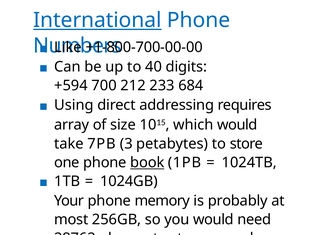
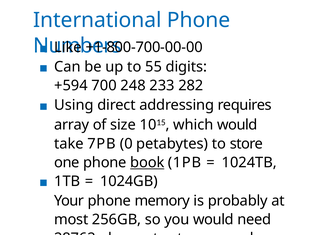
International underline: present -> none (97, 20)
40: 40 -> 55 (154, 67)
212: 212 -> 248 (133, 86)
684: 684 -> 282 (191, 86)
3: 3 -> 0 (126, 144)
